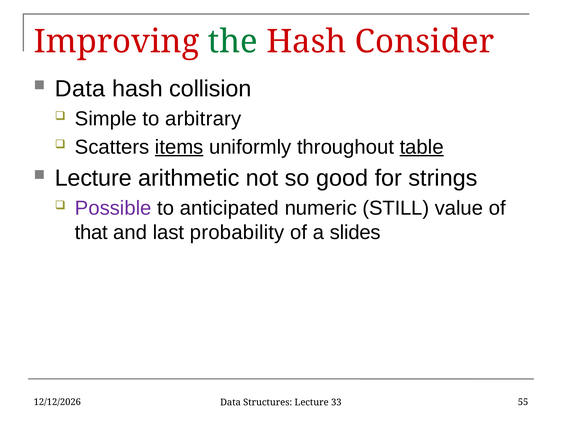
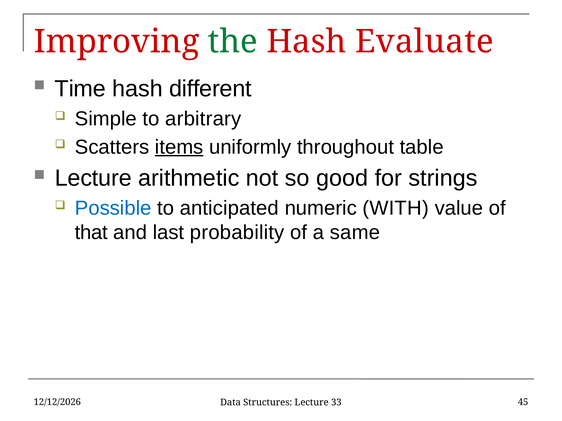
Consider: Consider -> Evaluate (424, 42)
Data: Data -> Time (80, 89)
collision: collision -> different (210, 89)
table underline: present -> none (422, 147)
Possible colour: purple -> blue (113, 208)
STILL: STILL -> WITH (396, 208)
slides: slides -> same (355, 233)
55: 55 -> 45 (523, 403)
